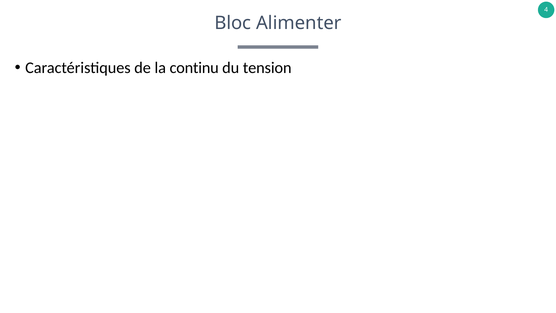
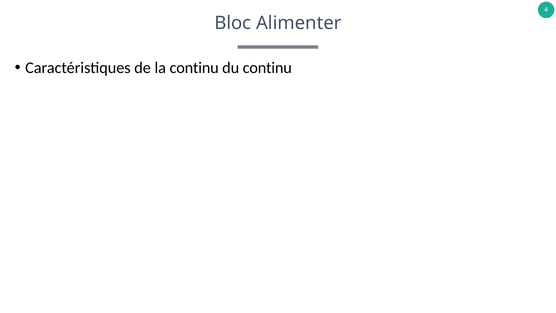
du tension: tension -> continu (267, 68)
